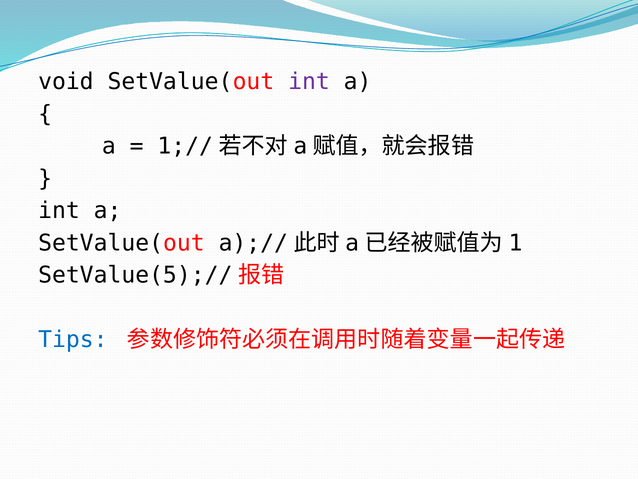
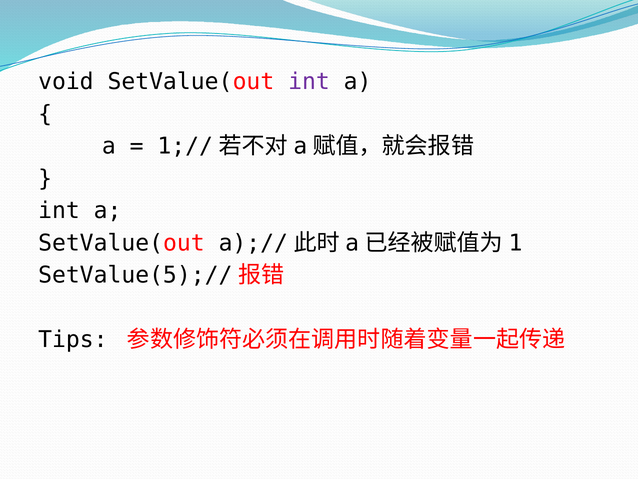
Tips colour: blue -> black (73, 340)
